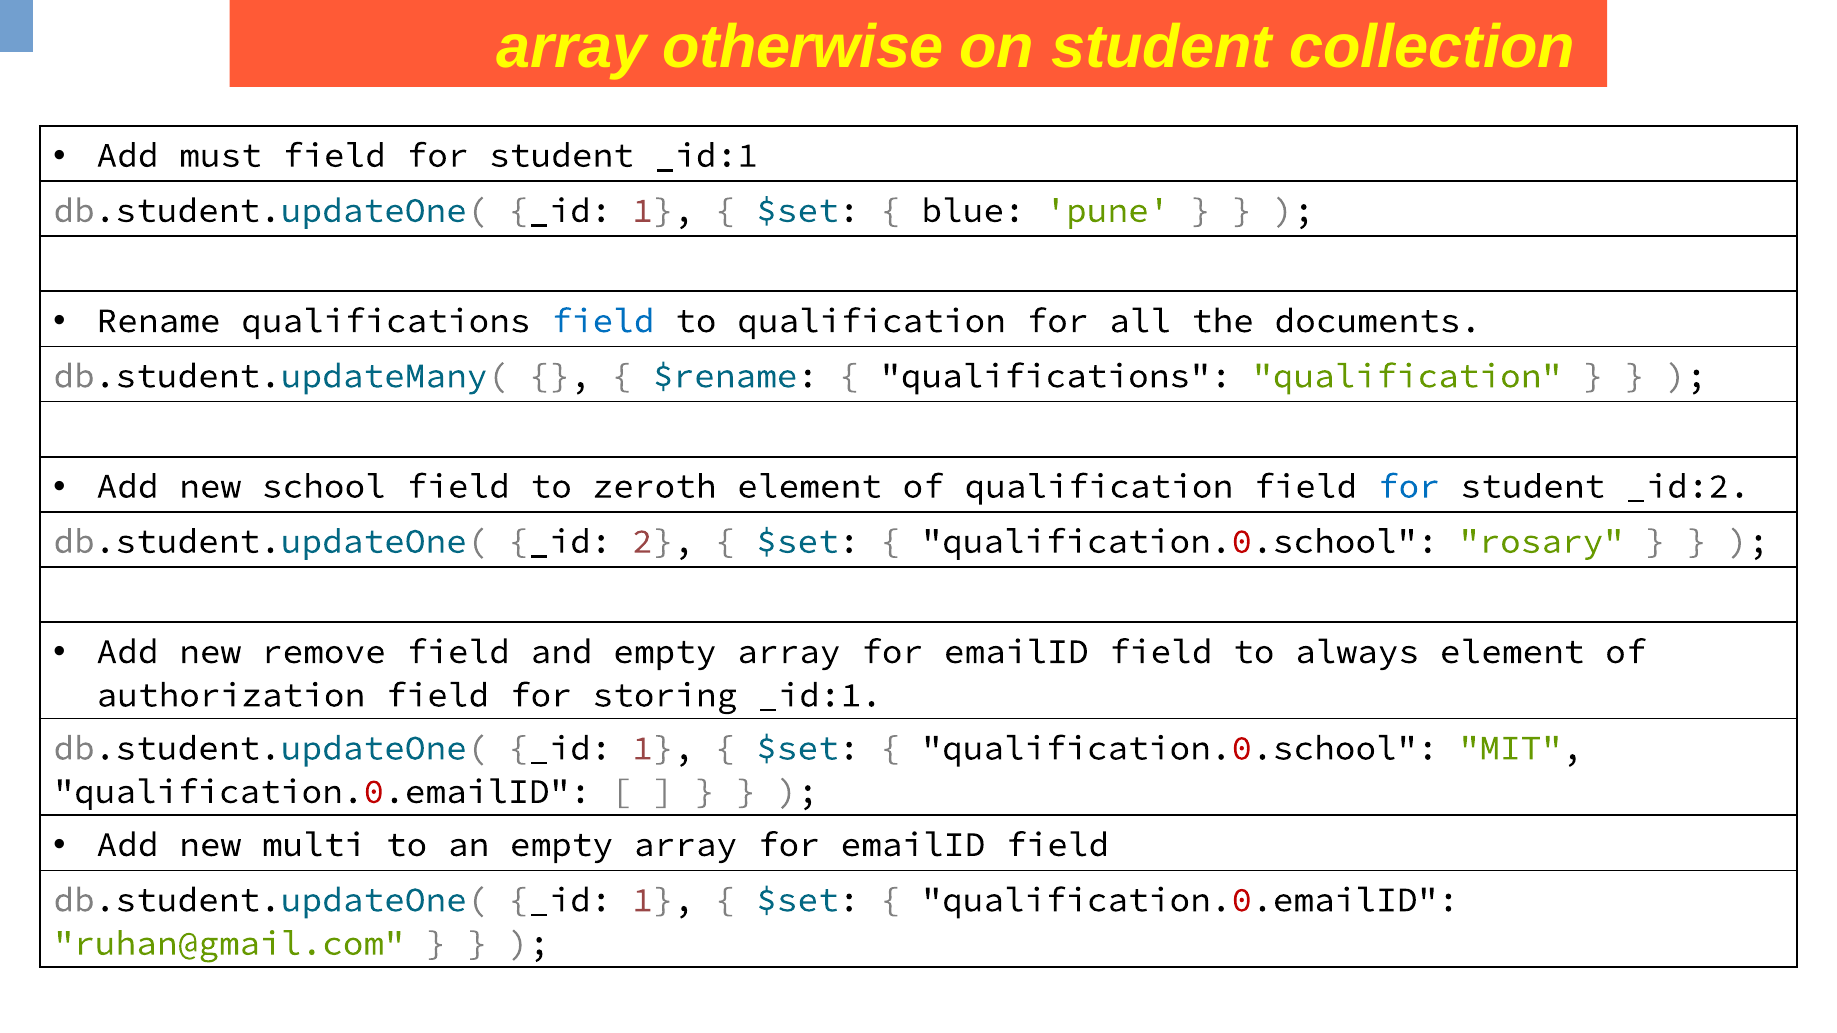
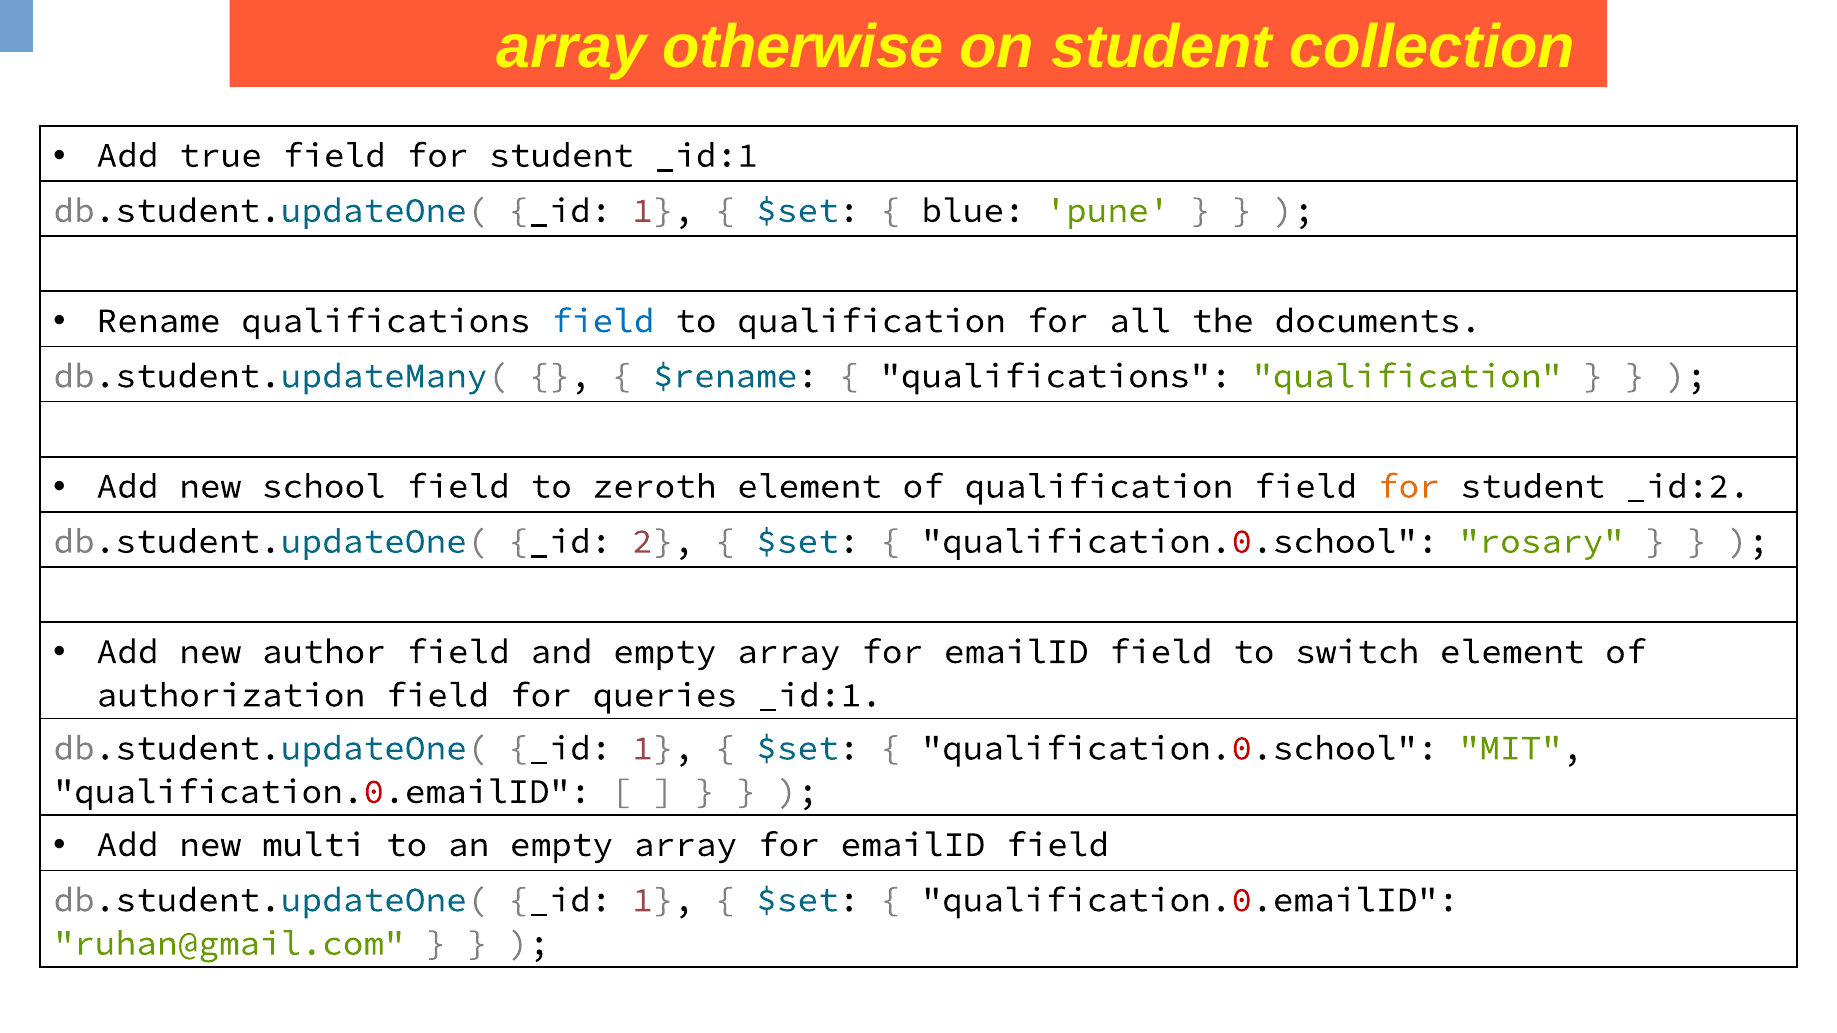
must: must -> true (221, 155)
for colour: blue -> orange (1409, 486)
remove: remove -> author (324, 652)
always: always -> switch (1357, 652)
storing: storing -> queries (665, 695)
